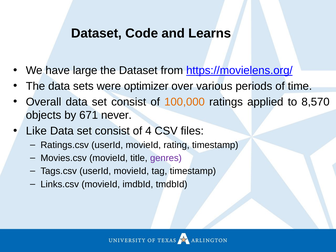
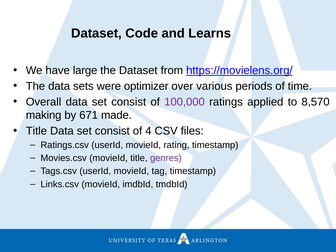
100,000 colour: orange -> purple (185, 102)
objects: objects -> making (44, 115)
never: never -> made (116, 115)
Like: Like -> Title (36, 131)
